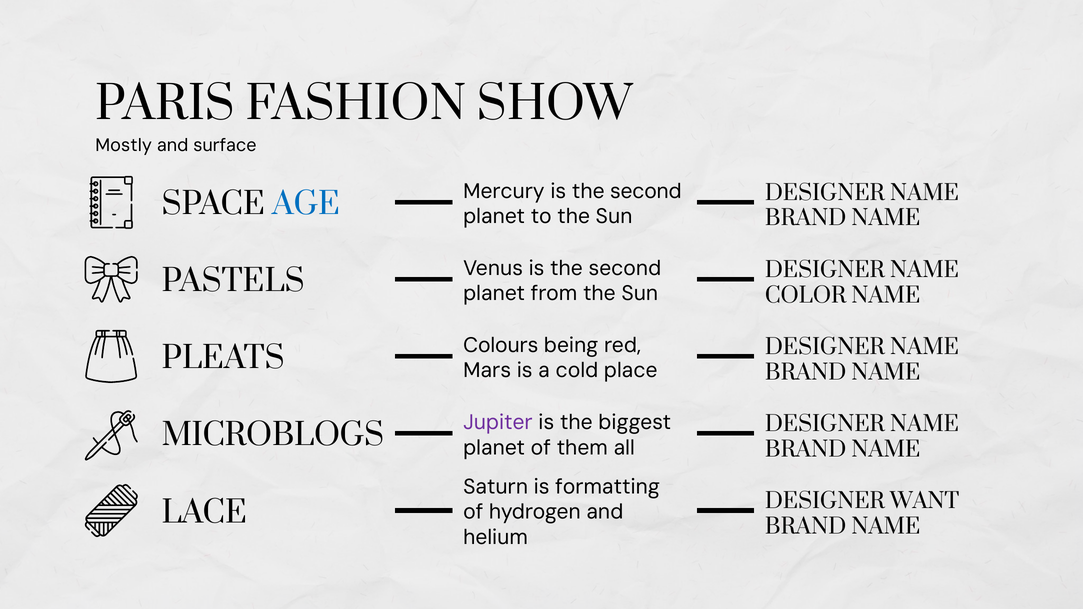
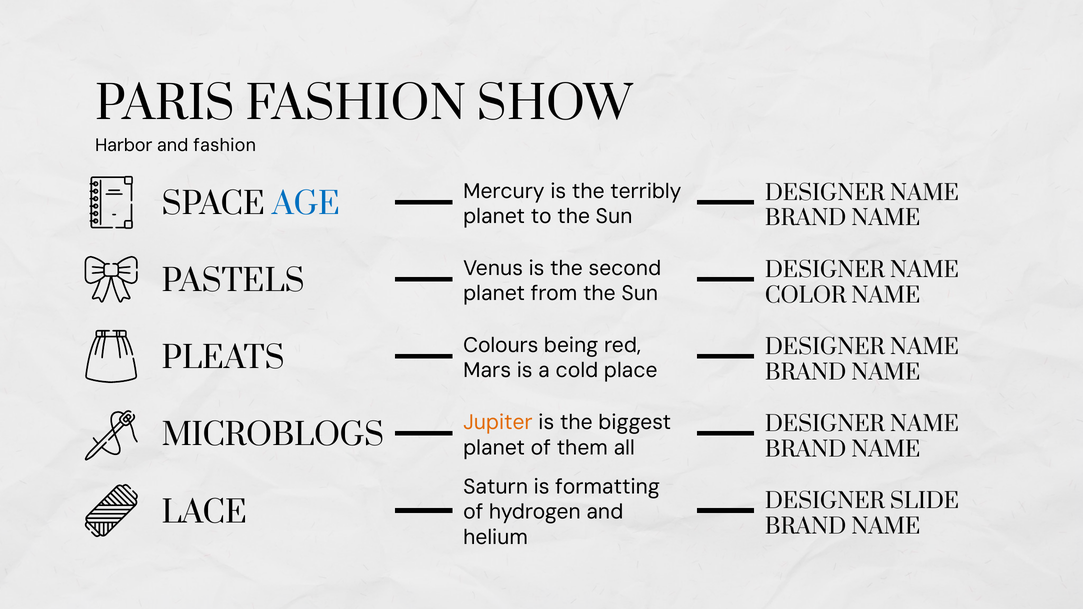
Mostly: Mostly -> Harbor (124, 145)
and surface: surface -> fashion (225, 145)
Mercury is the second: second -> terribly (646, 191)
Jupiter colour: purple -> orange (498, 422)
WANT: WANT -> SLIDE (924, 502)
